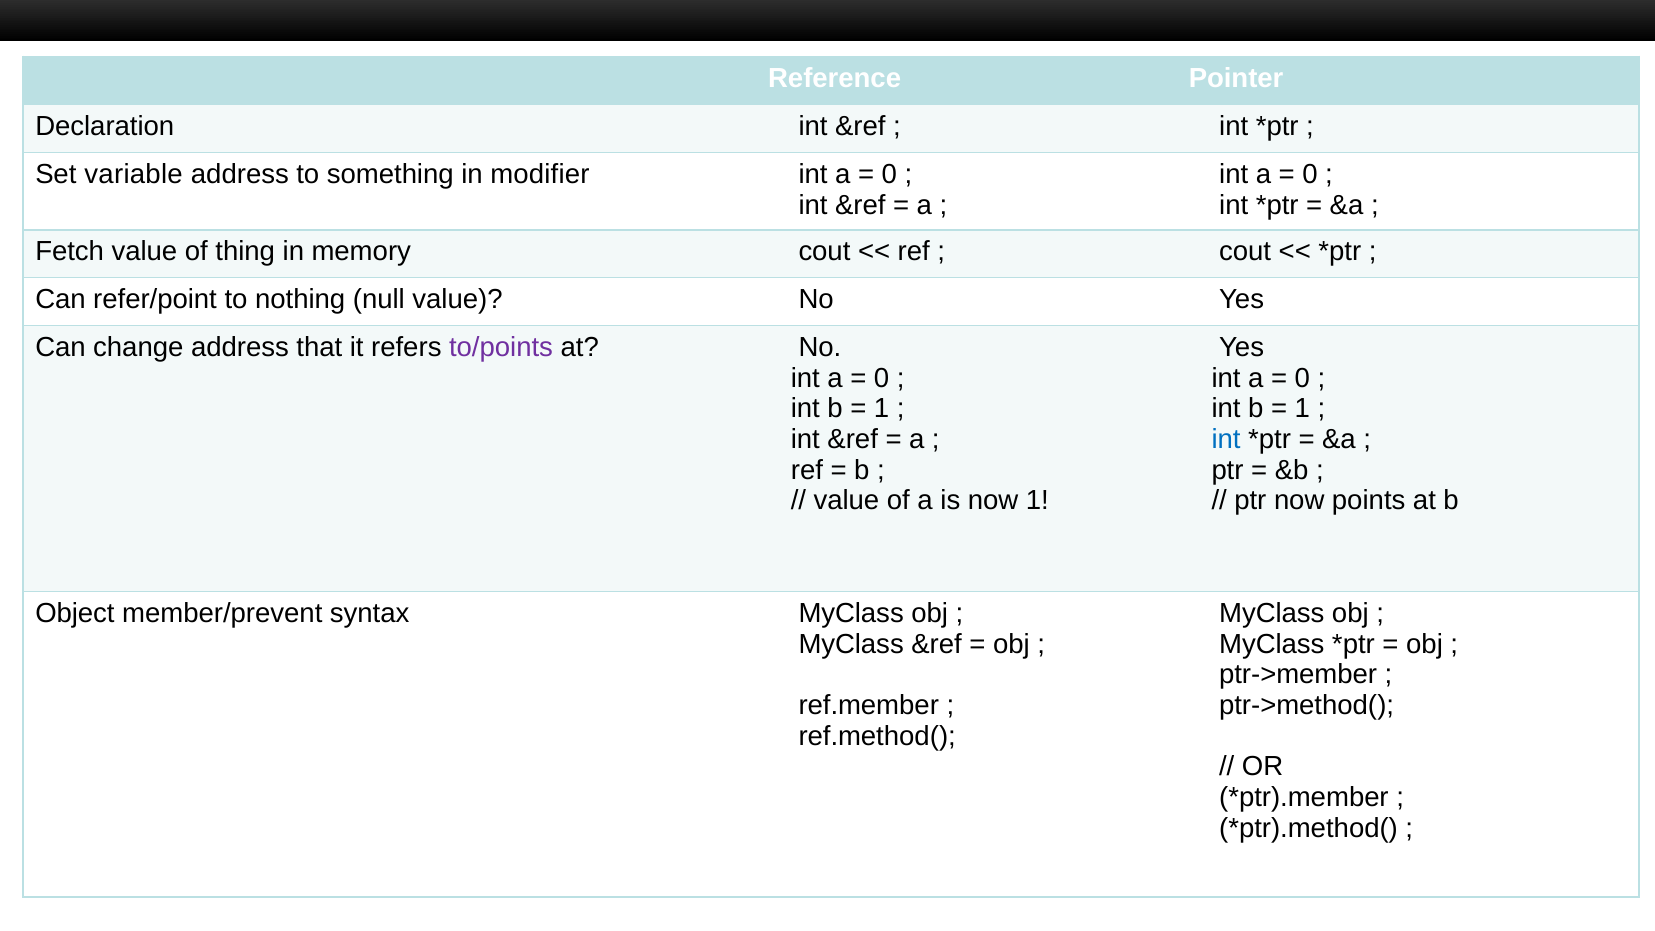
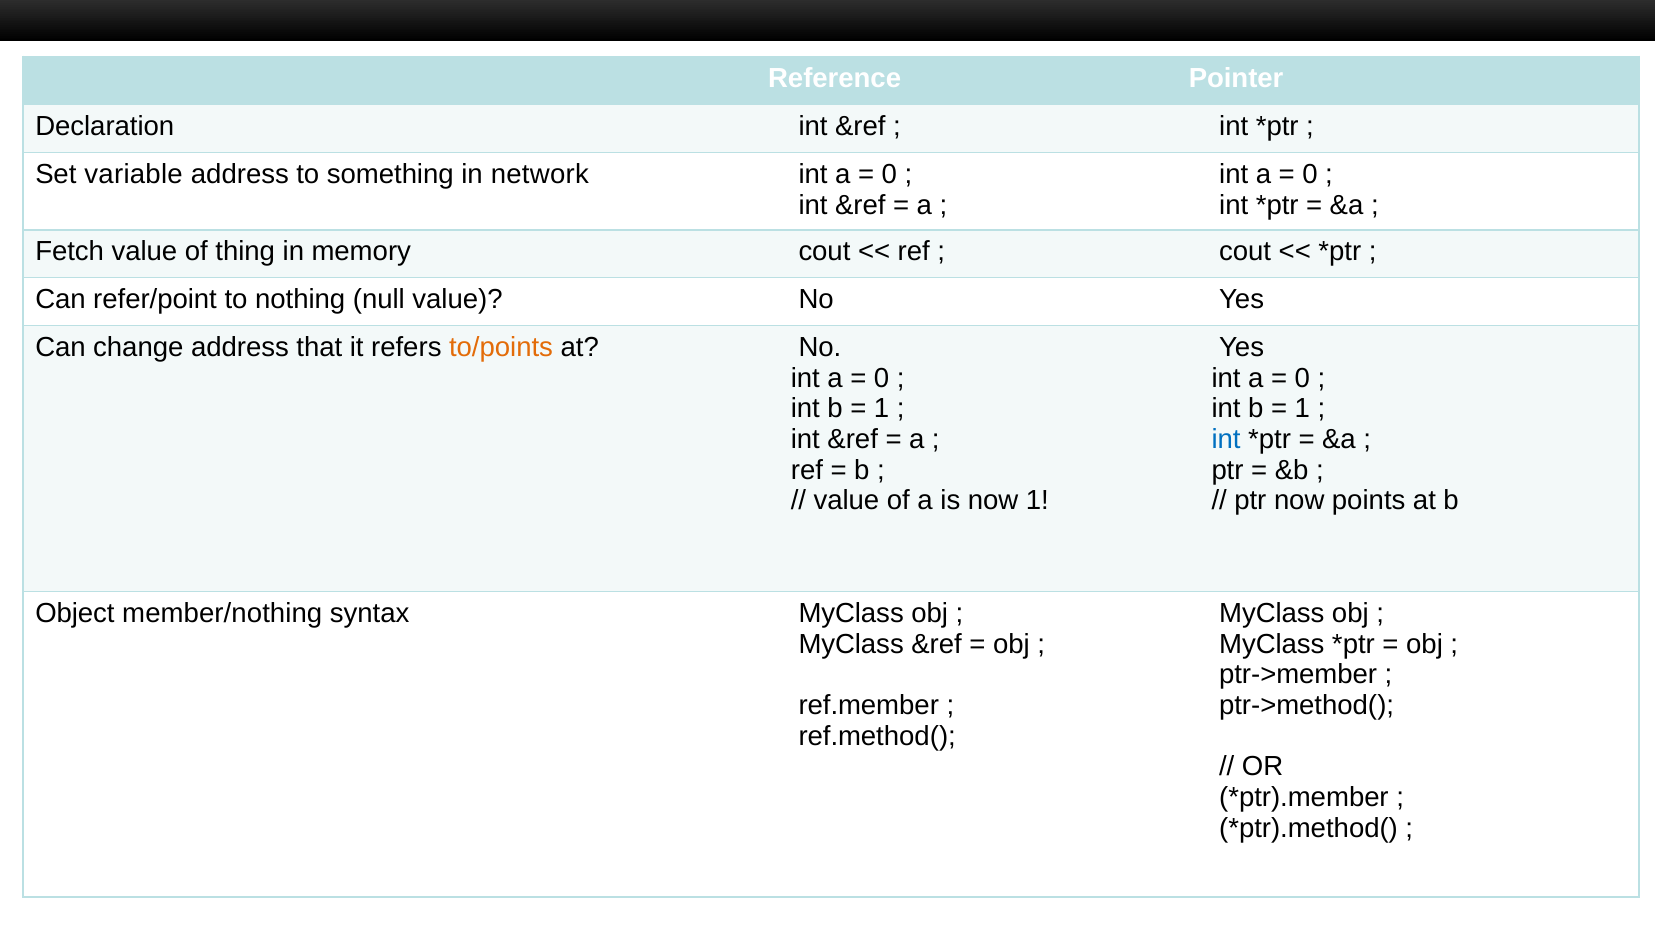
modifier: modifier -> network (540, 174)
to/points colour: purple -> orange (501, 347)
member/prevent: member/prevent -> member/nothing (222, 614)
